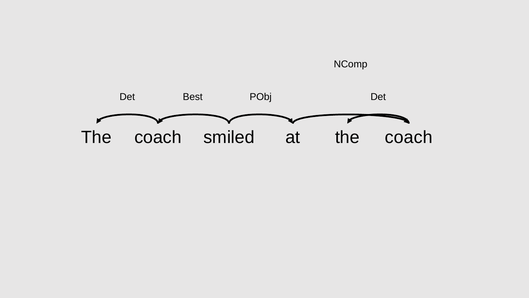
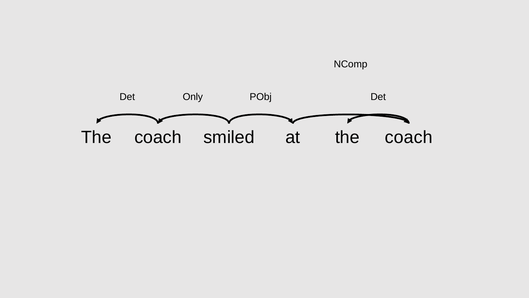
Best: Best -> Only (193, 97)
